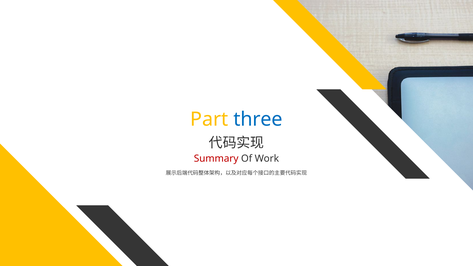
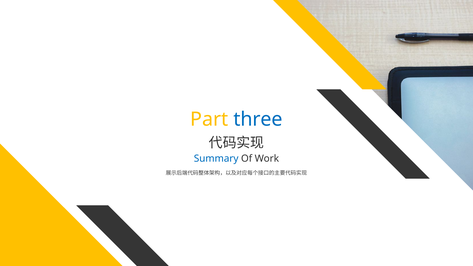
Summary colour: red -> blue (216, 158)
